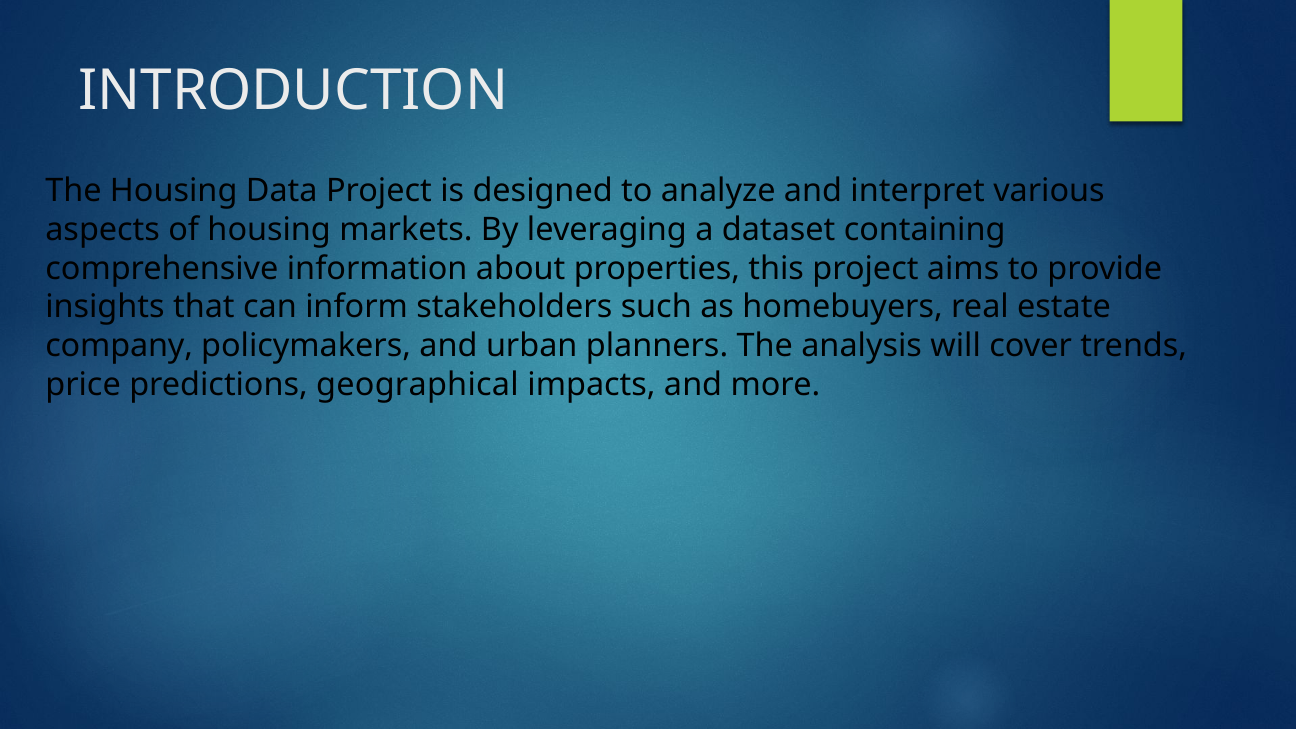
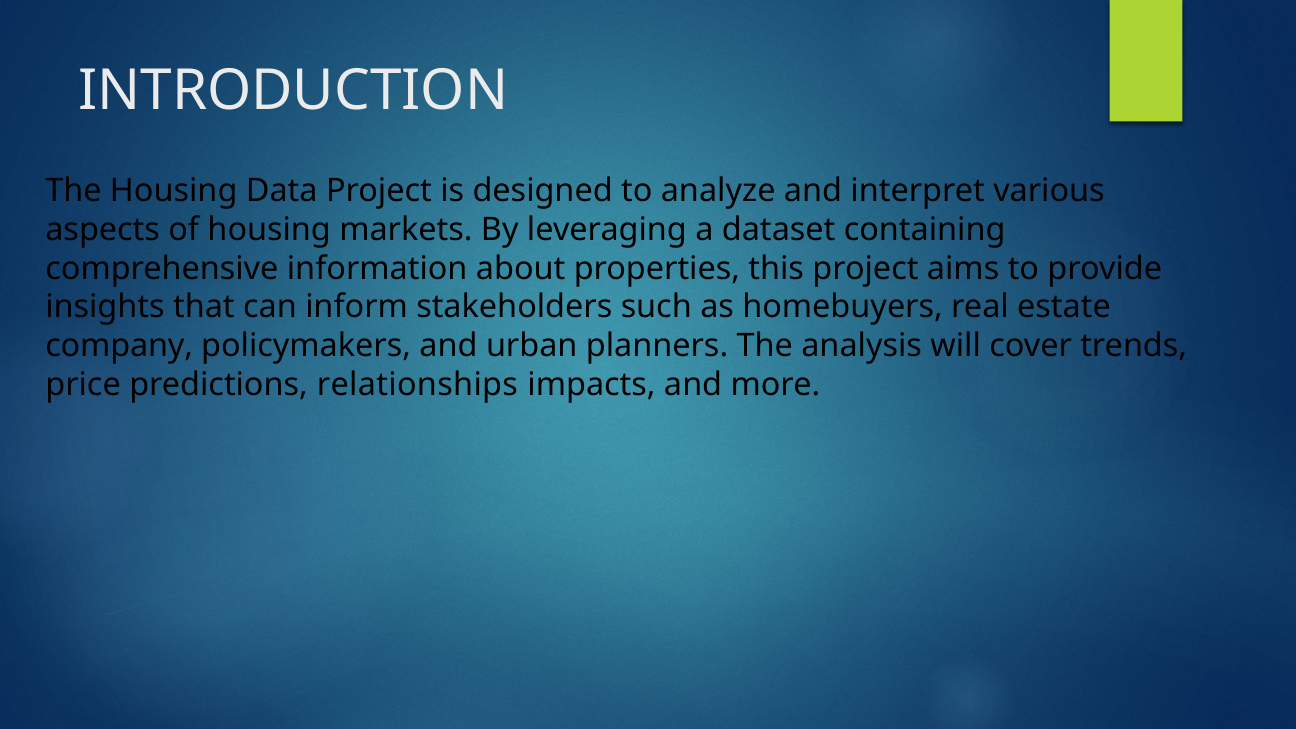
geographical: geographical -> relationships (417, 385)
